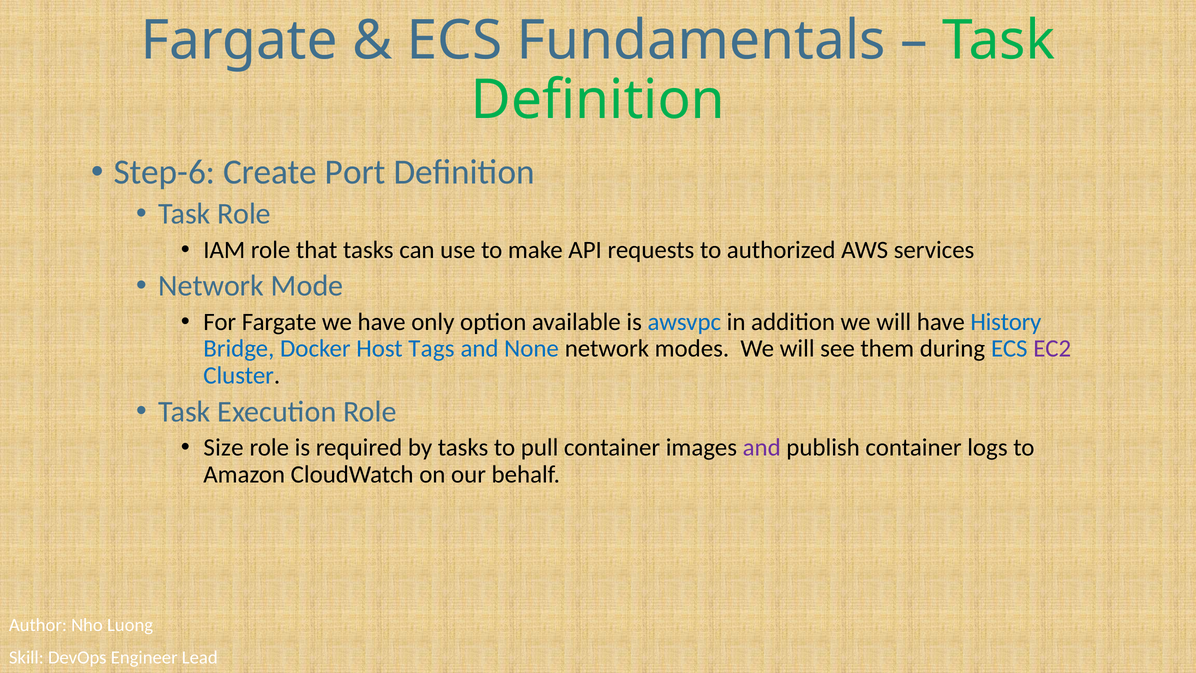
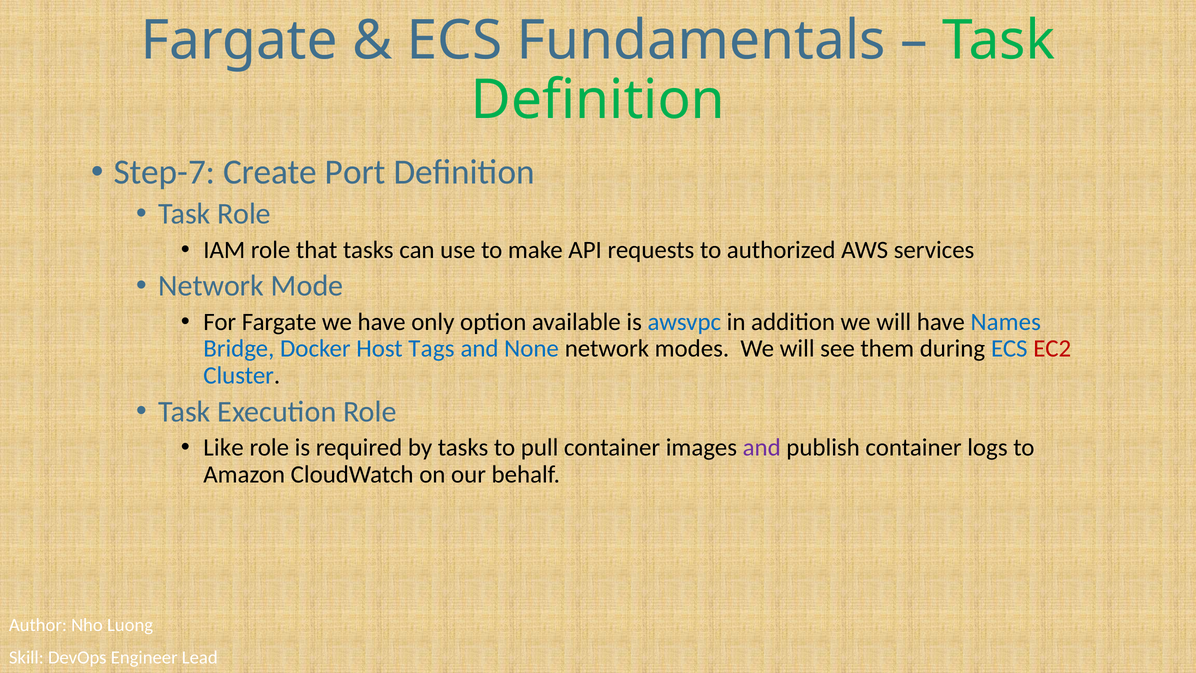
Step-6: Step-6 -> Step-7 (164, 172)
History: History -> Names (1006, 322)
EC2 colour: purple -> red (1052, 349)
Size: Size -> Like (224, 447)
